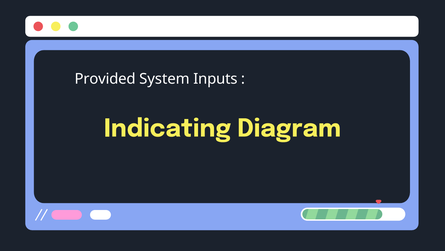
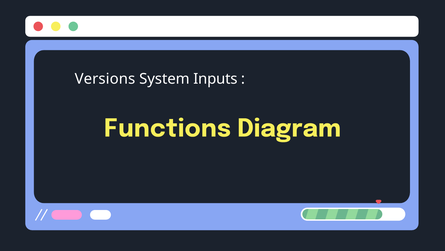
Provided: Provided -> Versions (105, 79)
Indicating: Indicating -> Functions (167, 128)
